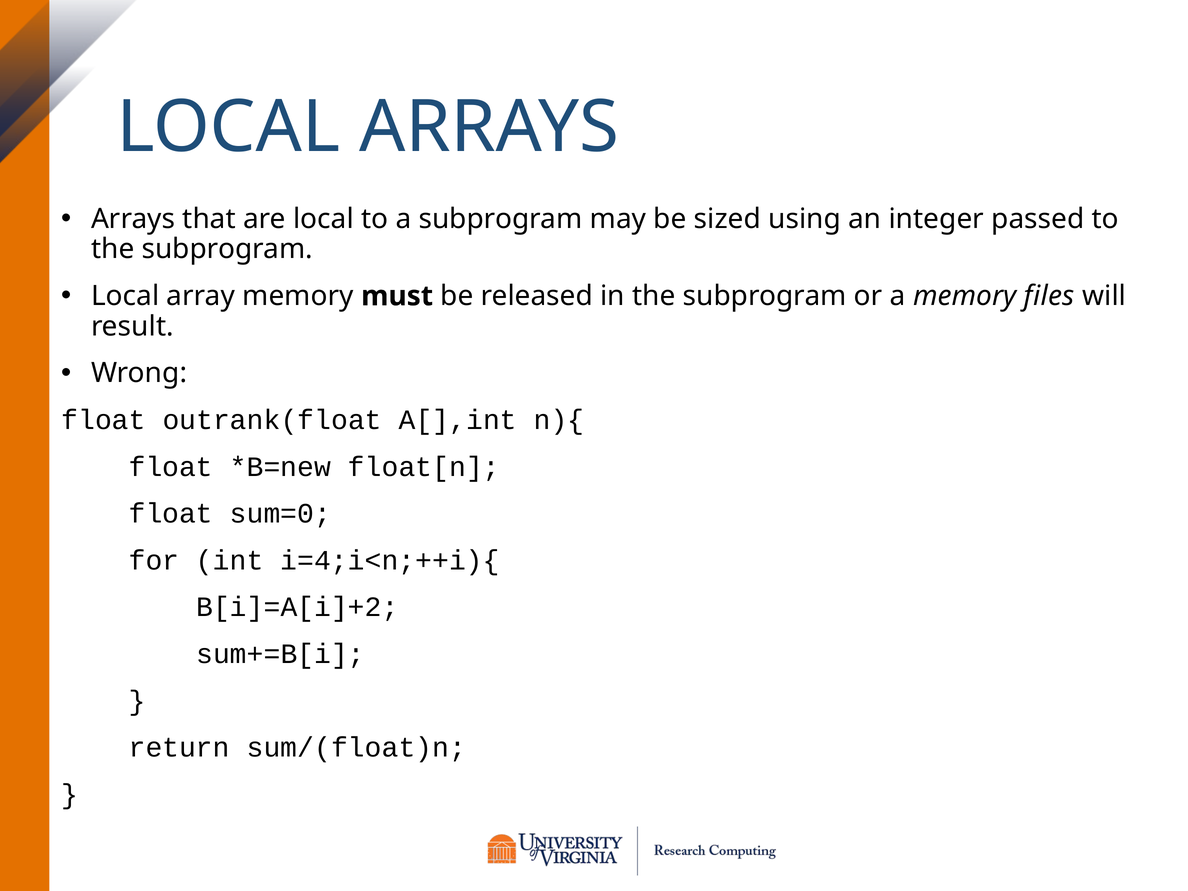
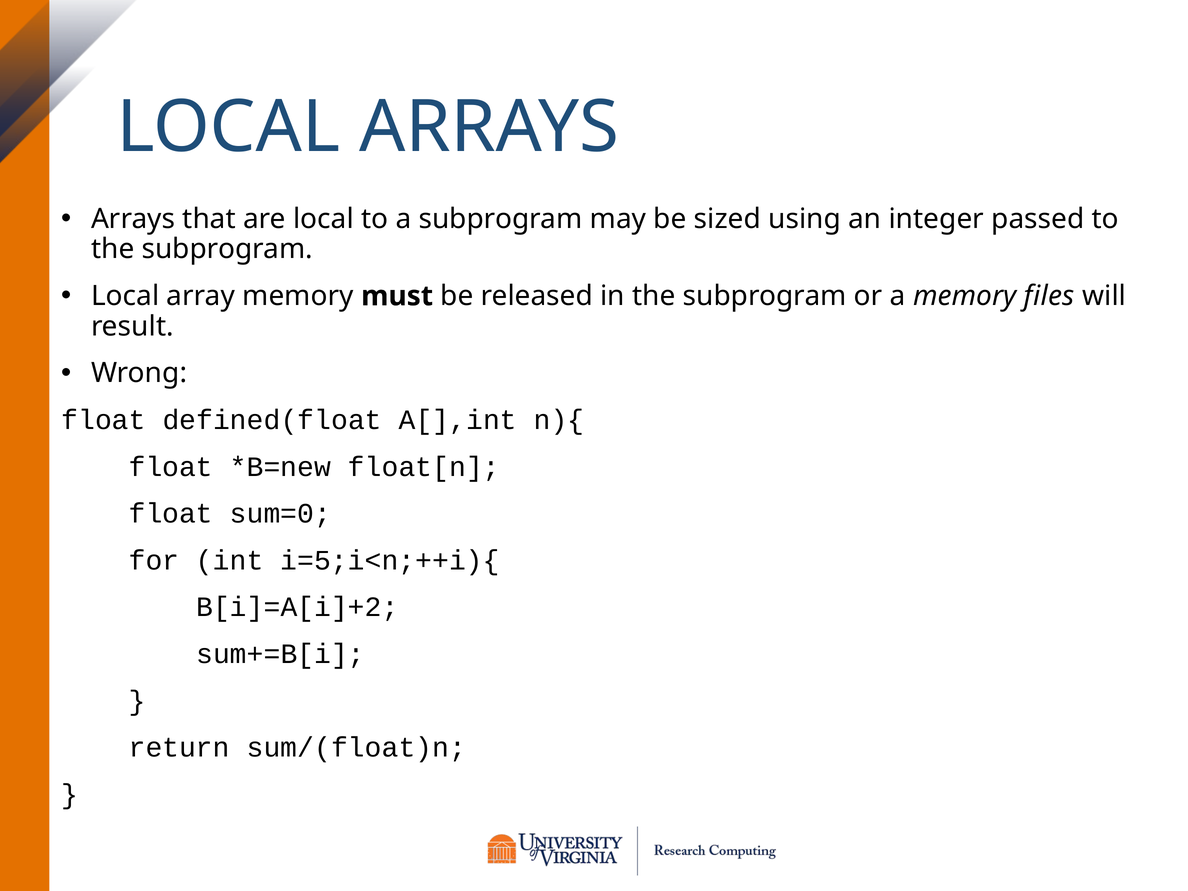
outrank(float: outrank(float -> defined(float (272, 420)
i=4;i<n;++i){: i=4;i<n;++i){ -> i=5;i<n;++i){ (390, 560)
